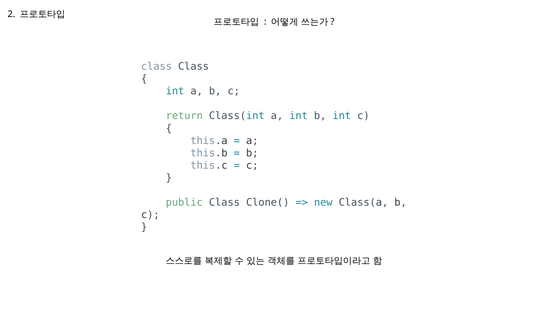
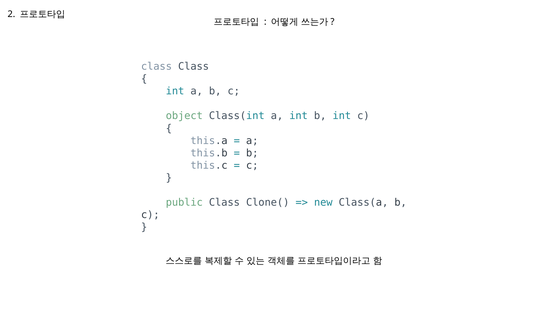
return: return -> object (184, 116)
